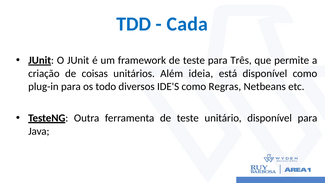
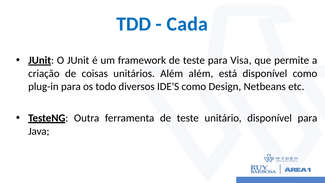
Três: Três -> Visa (241, 60)
Além ideia: ideia -> além (201, 73)
Regras: Regras -> Design (225, 86)
